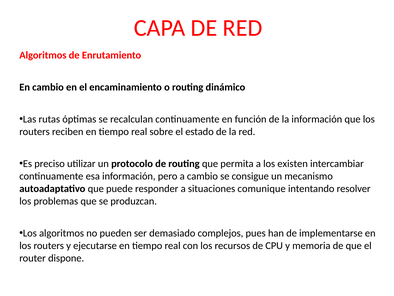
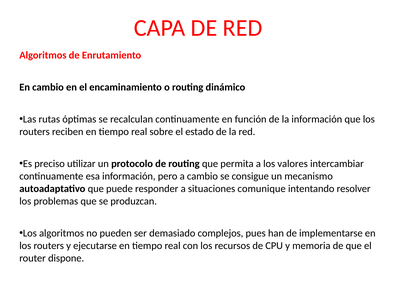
existen: existen -> valores (293, 163)
